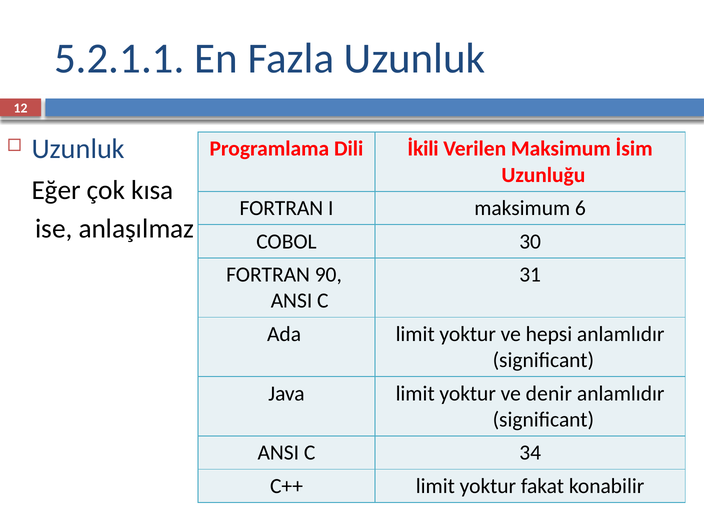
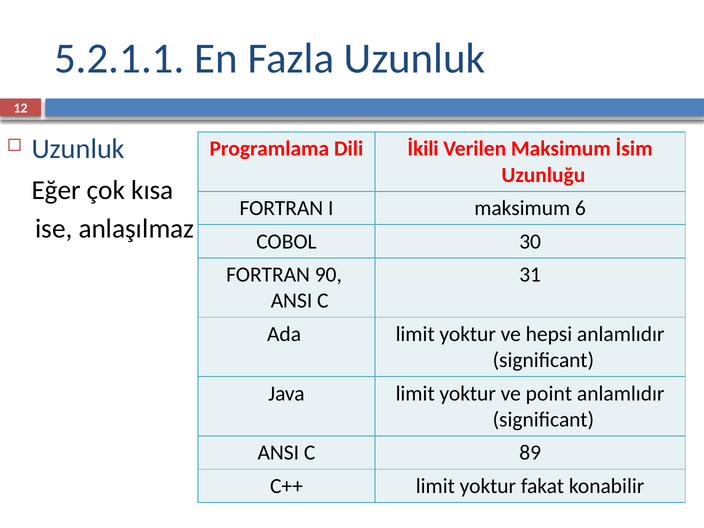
denir: denir -> point (549, 393)
34: 34 -> 89 (530, 453)
